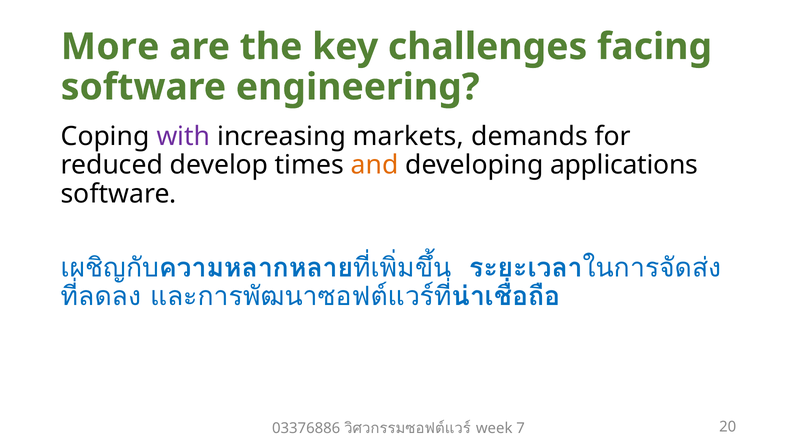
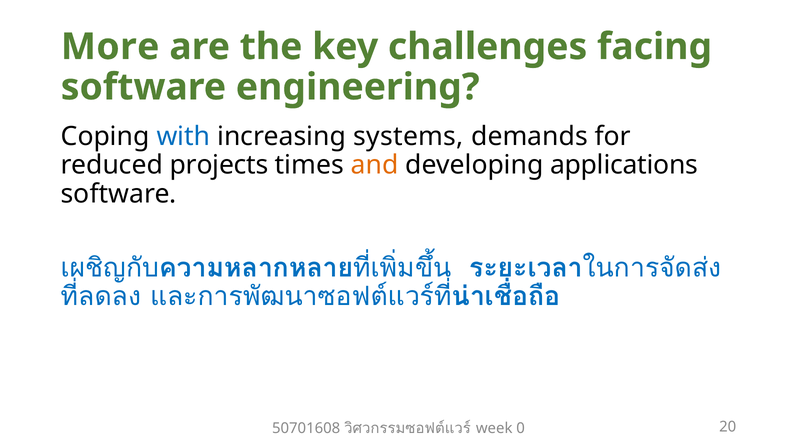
with colour: purple -> blue (183, 137)
markets: markets -> systems (408, 137)
develop: develop -> projects (219, 165)
03376886: 03376886 -> 50701608 (306, 428)
7: 7 -> 0 (521, 428)
